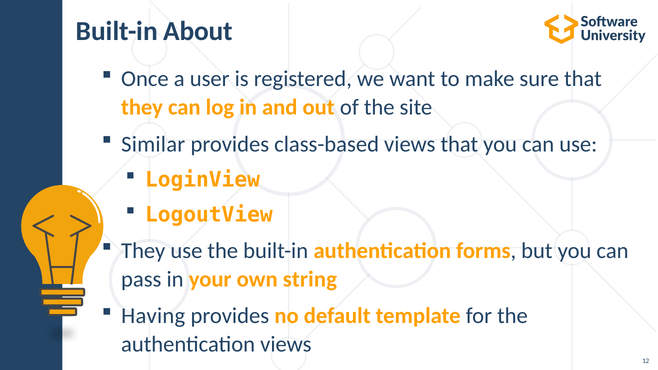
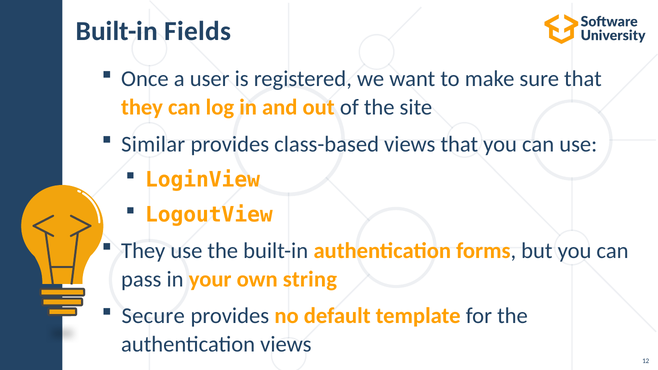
About: About -> Fields (198, 31)
Having: Having -> Secure (153, 316)
